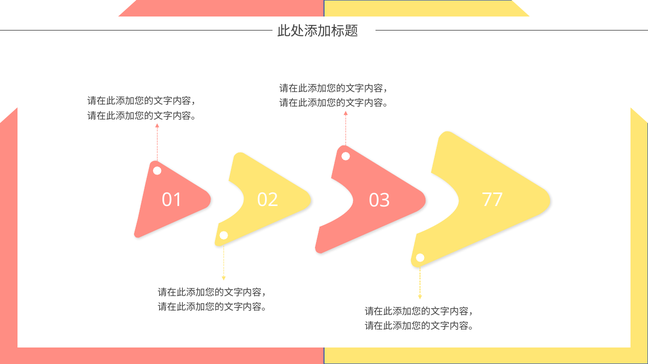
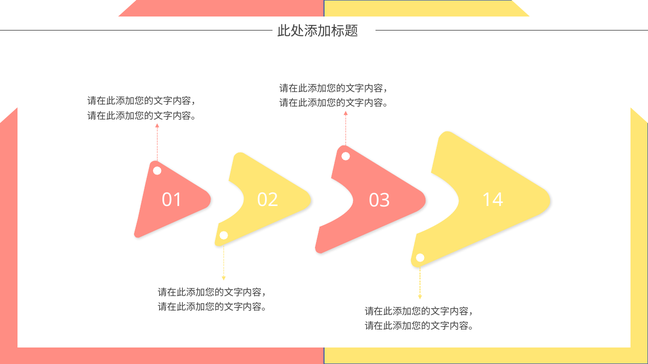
77: 77 -> 14 (492, 201)
